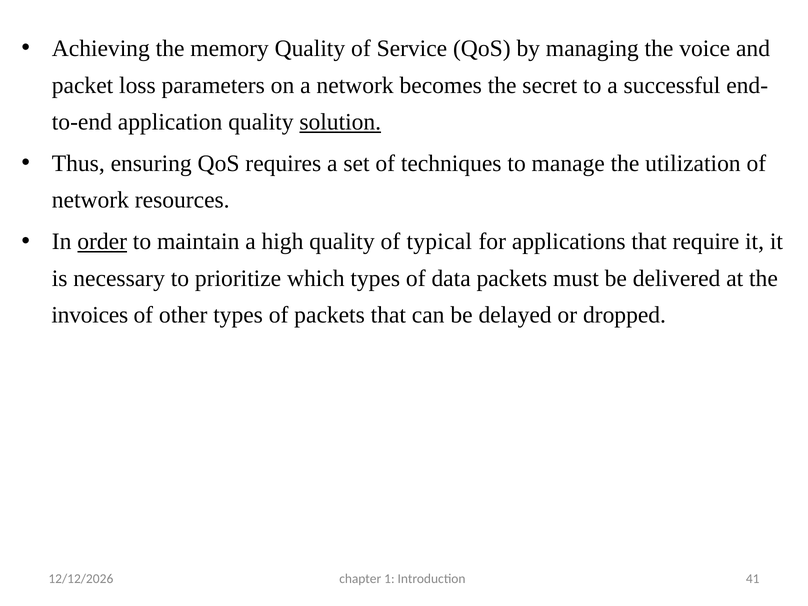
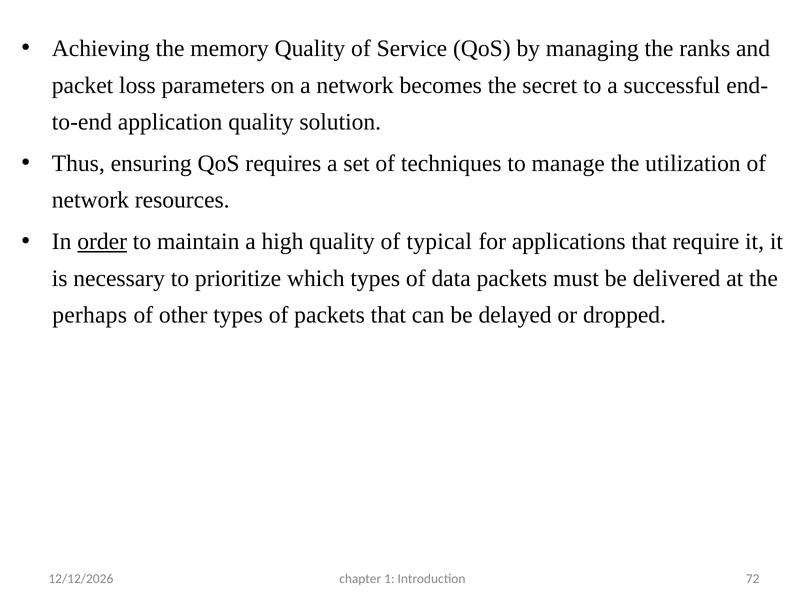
voice: voice -> ranks (705, 48)
solution underline: present -> none (340, 122)
invoices: invoices -> perhaps (90, 315)
41: 41 -> 72 (753, 579)
